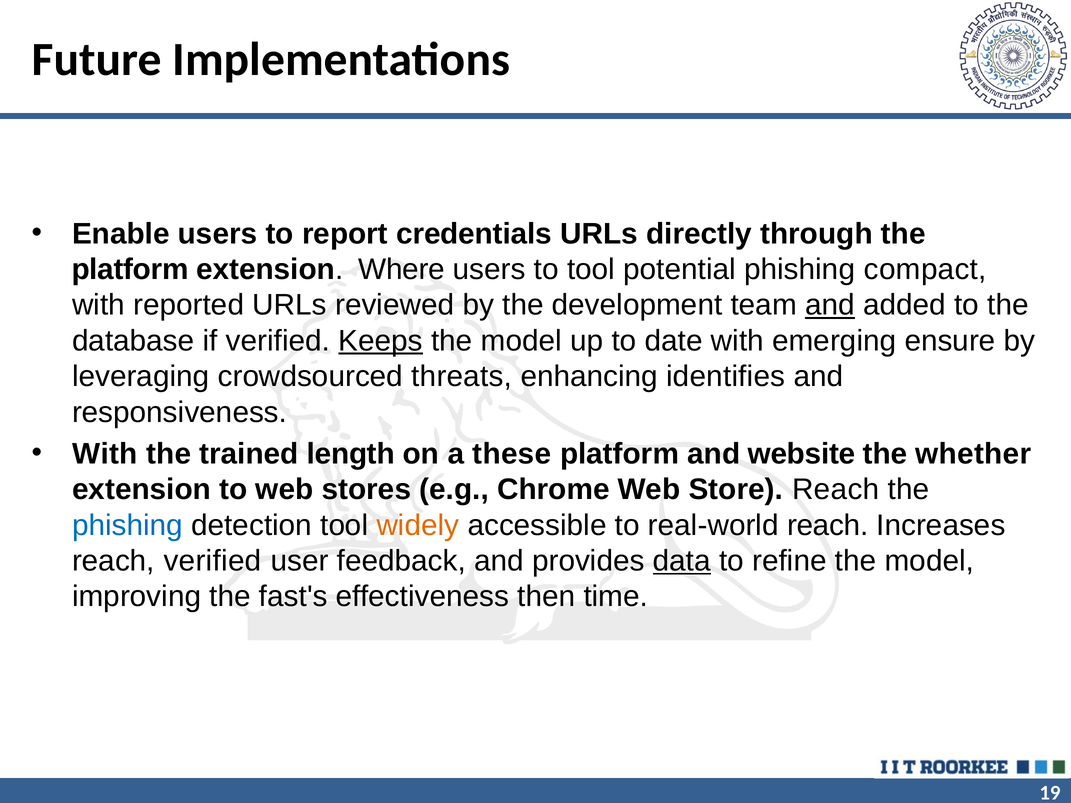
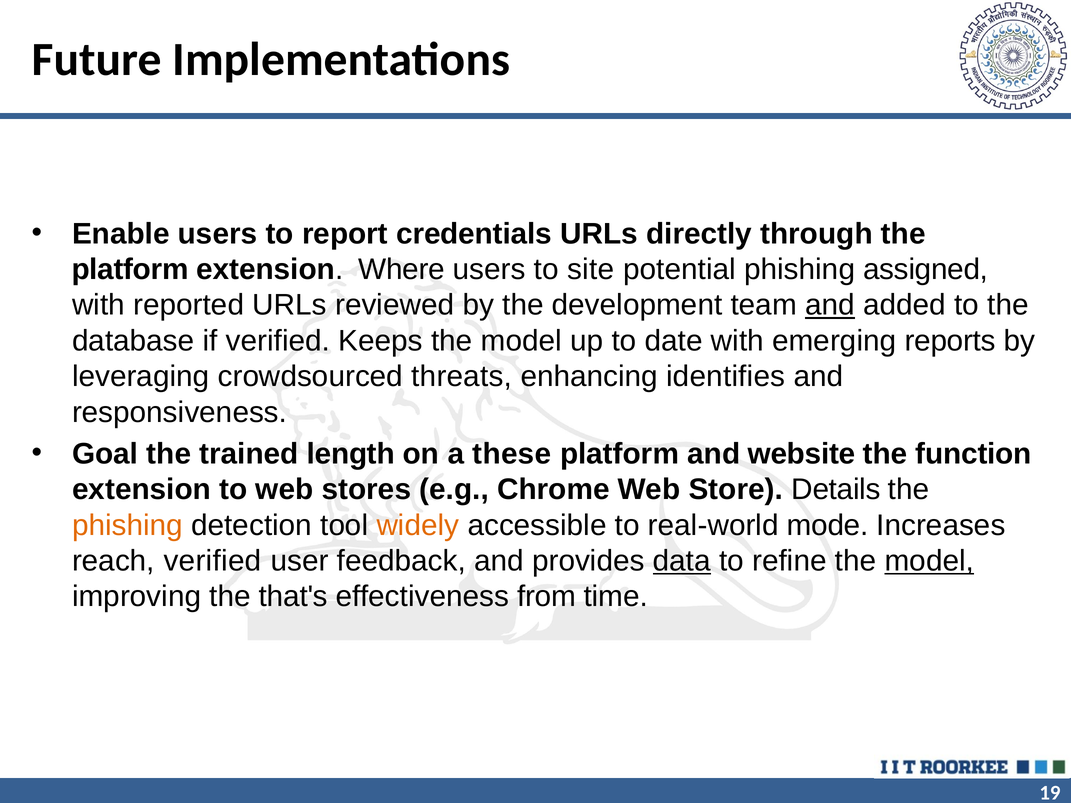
to tool: tool -> site (591, 269)
compact: compact -> assigned (926, 269)
Keeps underline: present -> none (381, 341)
ensure: ensure -> reports (950, 341)
With: With -> Goal (105, 454)
whether: whether -> function (974, 454)
Store Reach: Reach -> Details (836, 490)
phishing colour: blue -> orange (127, 525)
real-world reach: reach -> mode (828, 525)
model underline: none -> present (929, 561)
fast's: fast's -> that's (293, 597)
then: then -> from (546, 597)
